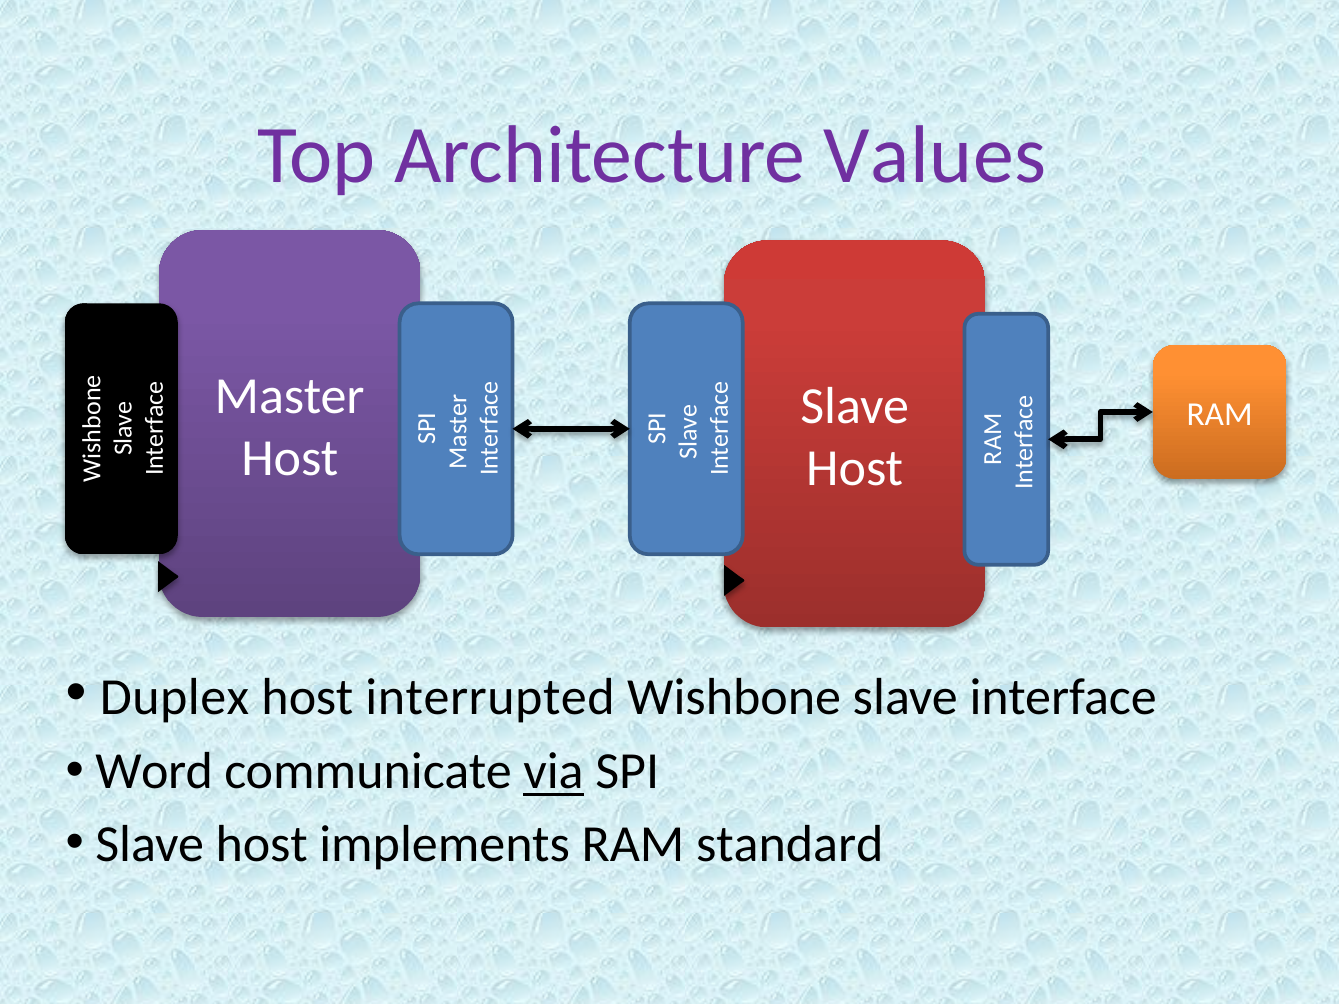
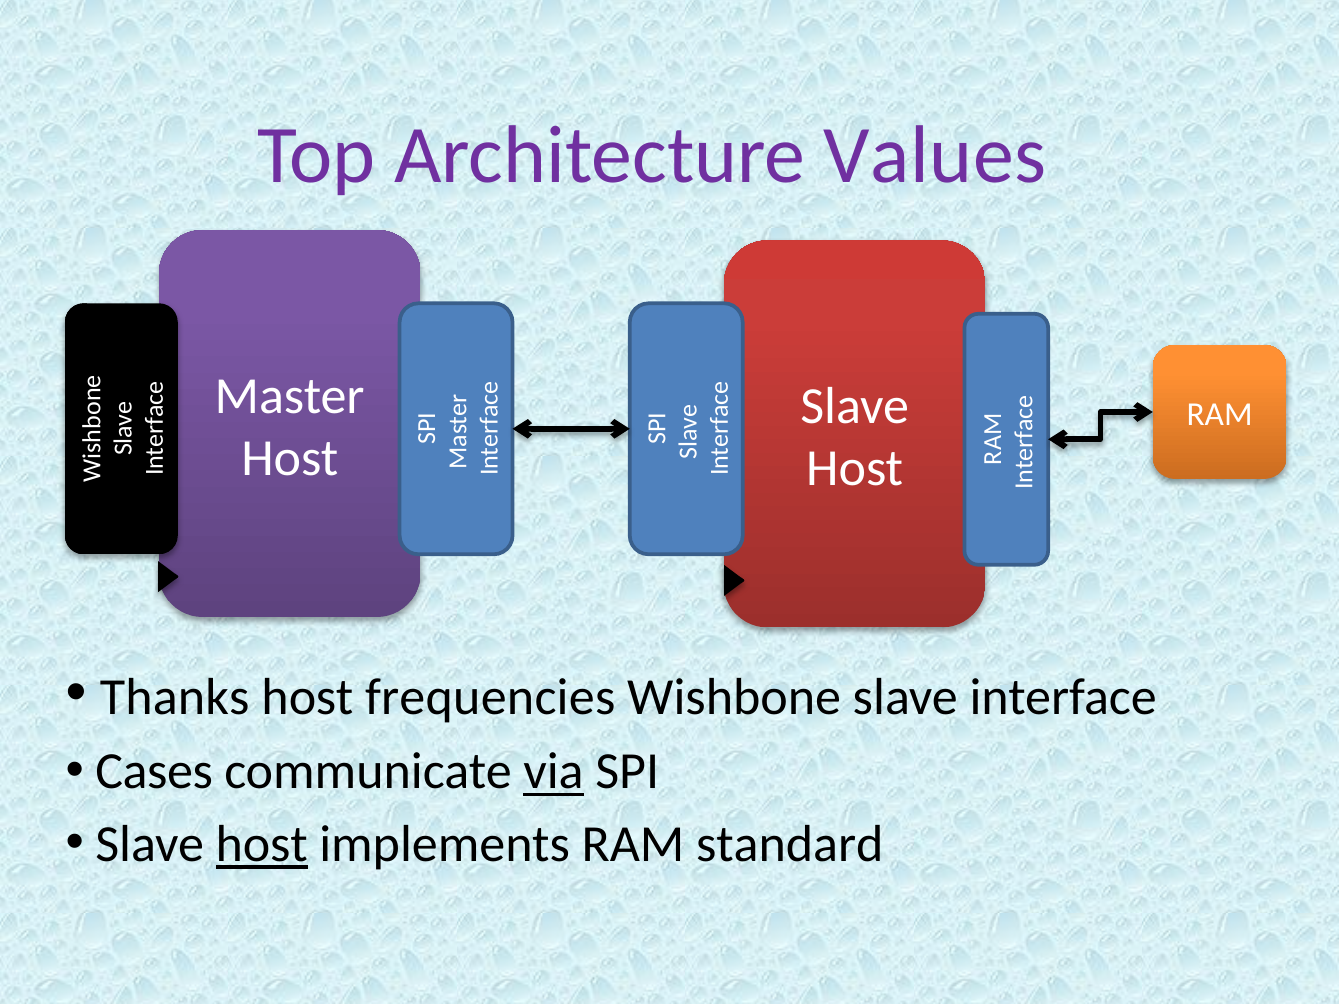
Duplex: Duplex -> Thanks (175, 698)
interrupted: interrupted -> frequencies (490, 698)
Word: Word -> Cases (154, 772)
host underline: none -> present (262, 845)
